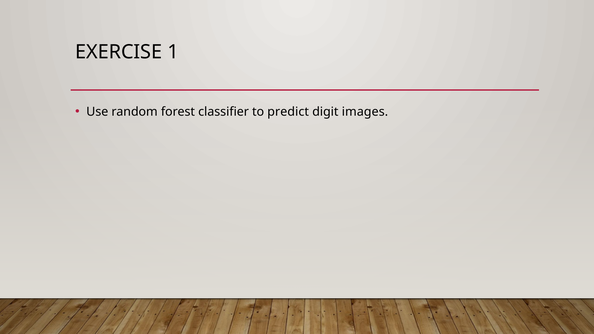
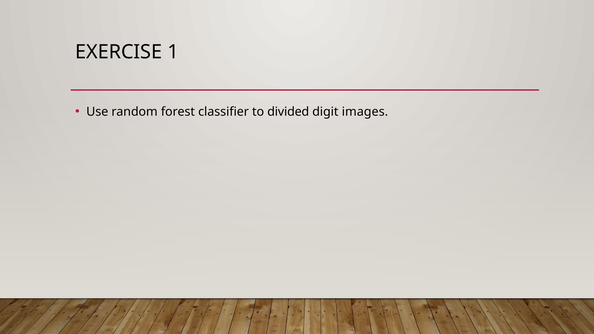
predict: predict -> divided (288, 112)
